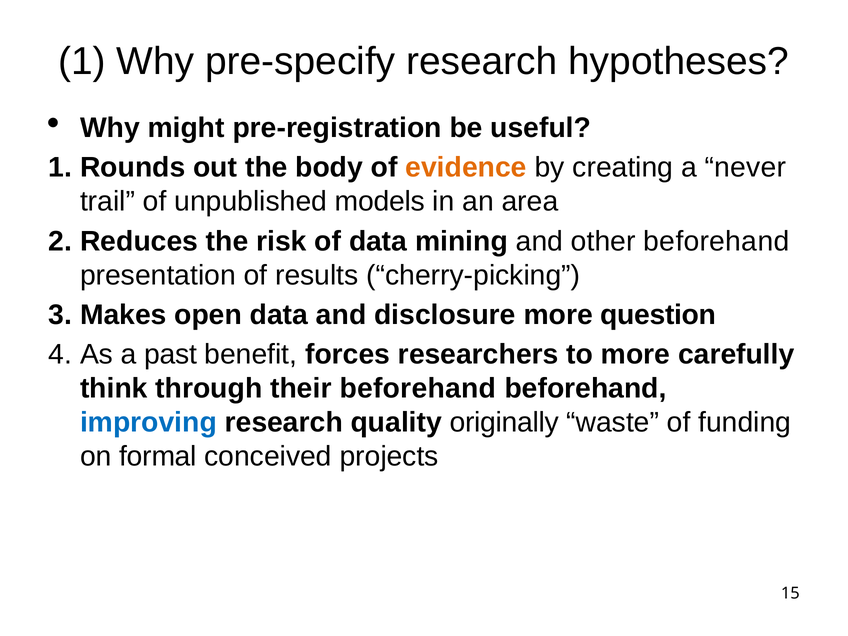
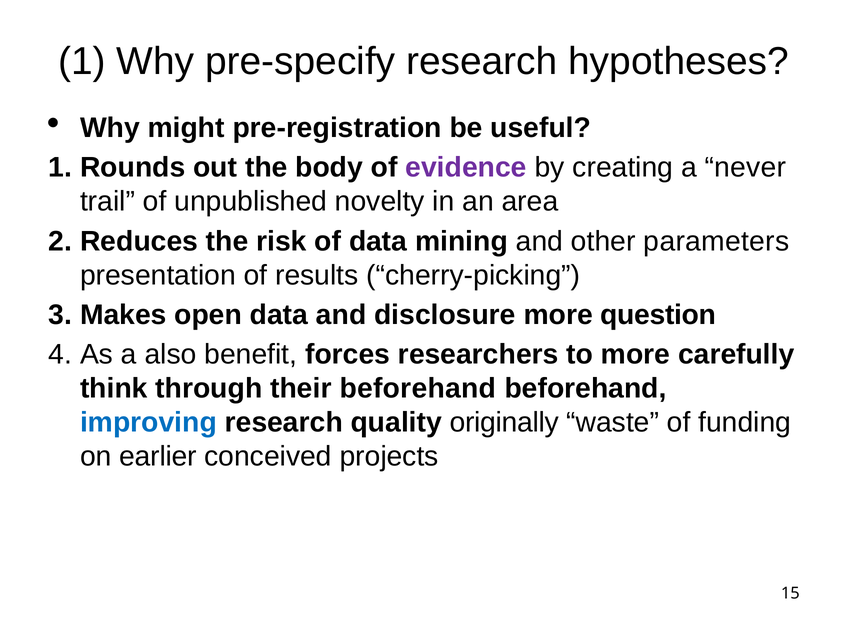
evidence colour: orange -> purple (466, 168)
models: models -> novelty (380, 202)
other beforehand: beforehand -> parameters (716, 241)
past: past -> also (171, 355)
formal: formal -> earlier (158, 456)
